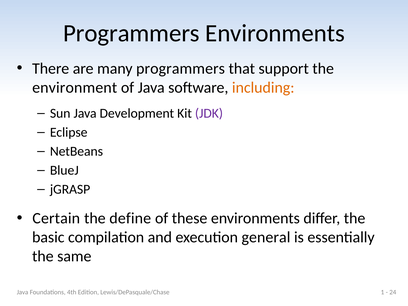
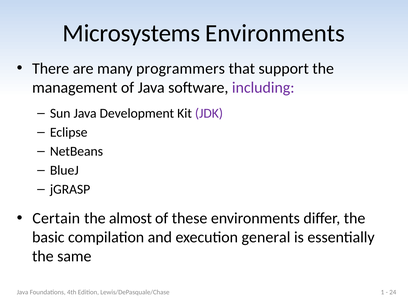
Programmers: Programmers -> Microsystems (131, 33)
environment: environment -> management (75, 88)
including colour: orange -> purple (263, 88)
define: define -> almost (130, 218)
